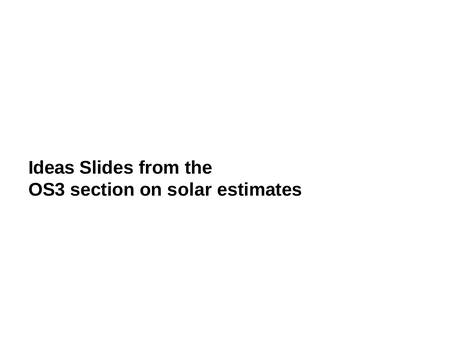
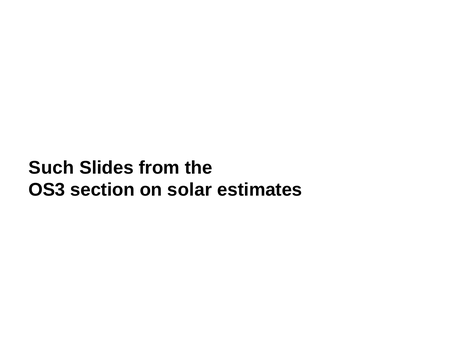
Ideas: Ideas -> Such (51, 168)
